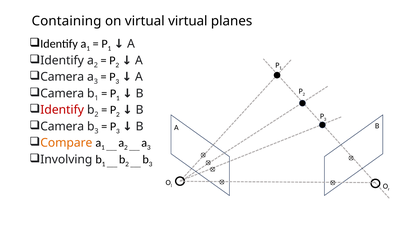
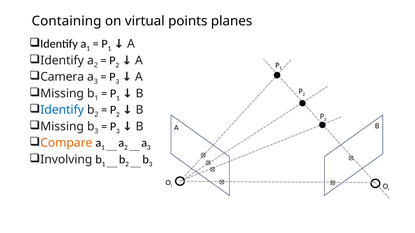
virtual virtual: virtual -> points (188, 21)
Camera: Camera -> Missing (62, 94)
Identify colour: red -> blue (62, 110)
Camera: Camera -> Missing (62, 127)
